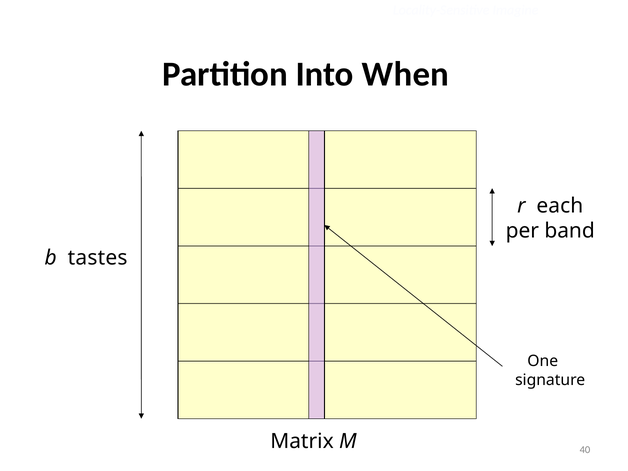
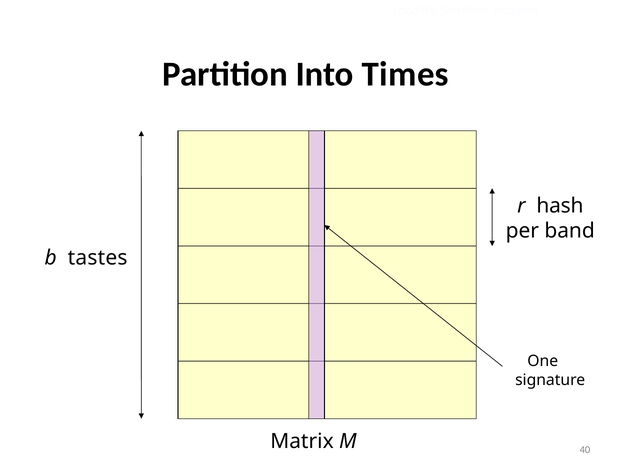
When: When -> Times (405, 74)
each: each -> hash (560, 206)
